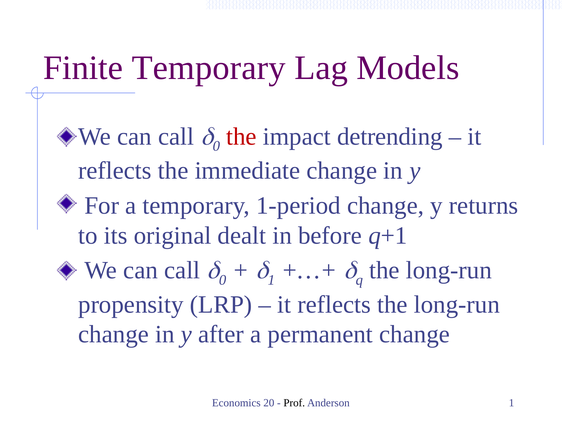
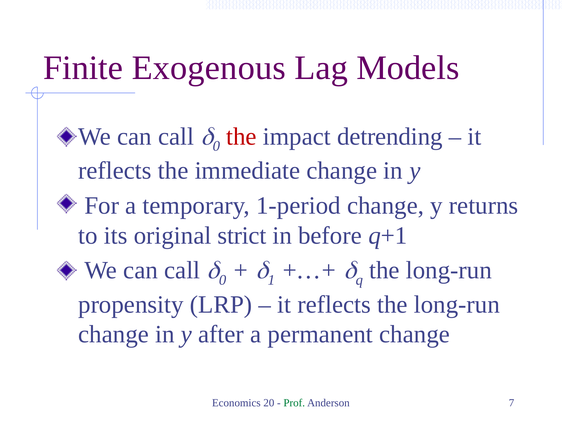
Finite Temporary: Temporary -> Exogenous (209, 68)
dealt: dealt -> strict (242, 236)
Prof colour: black -> green (294, 404)
Anderson 1: 1 -> 7 (512, 404)
